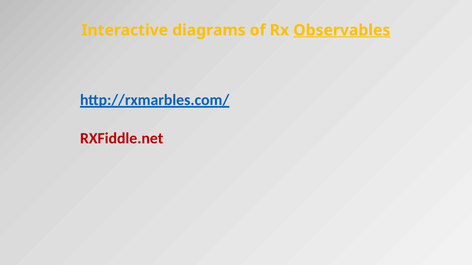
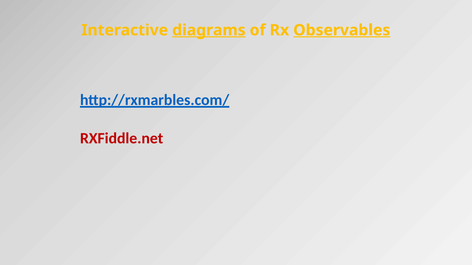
diagrams underline: none -> present (209, 30)
